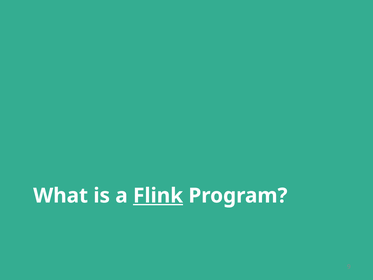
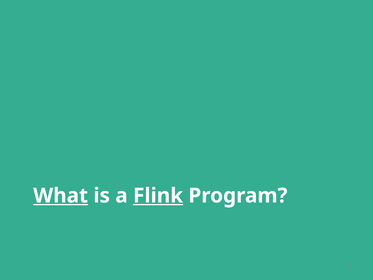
What underline: none -> present (61, 196)
